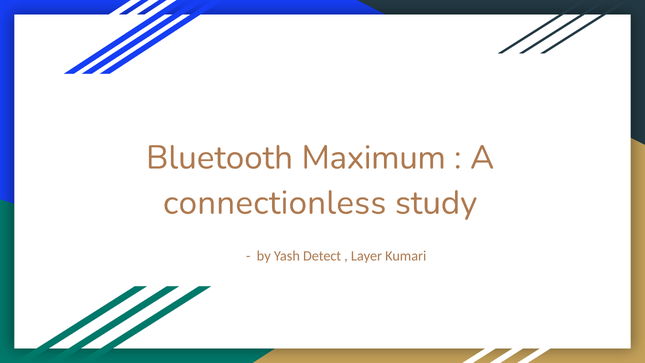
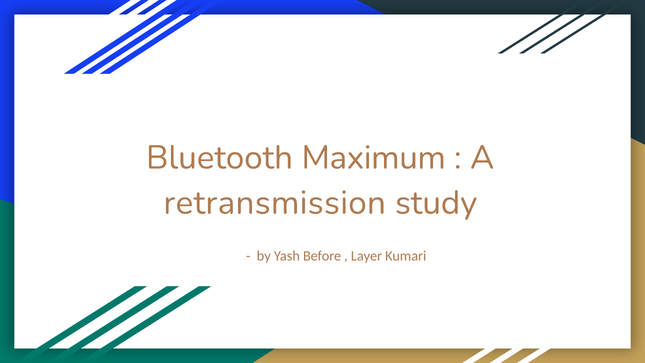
connectionless: connectionless -> retransmission (275, 203)
Detect: Detect -> Before (322, 256)
